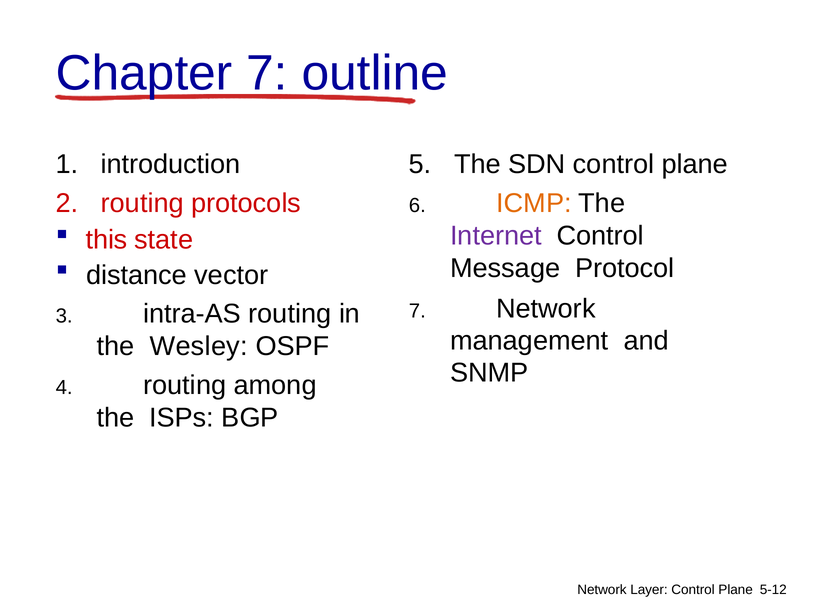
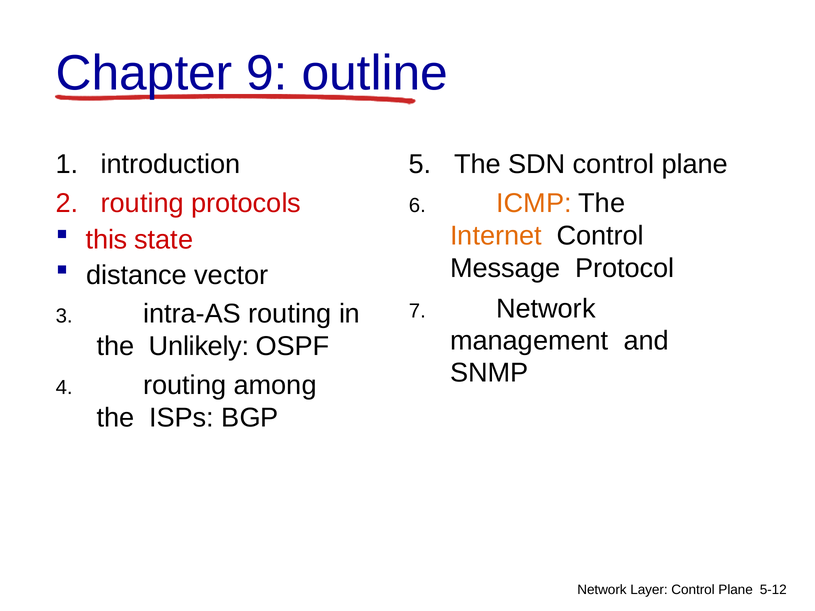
Chapter 7: 7 -> 9 (267, 73)
Internet colour: purple -> orange (496, 236)
Wesley: Wesley -> Unlikely (199, 346)
